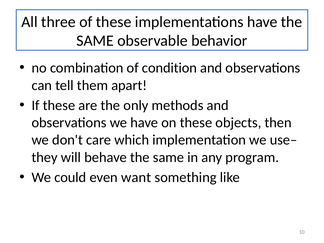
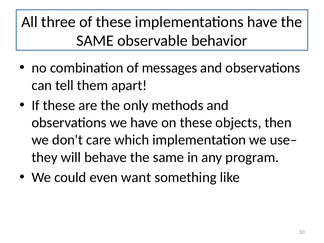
condition: condition -> messages (170, 68)
